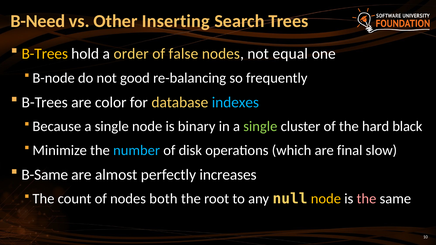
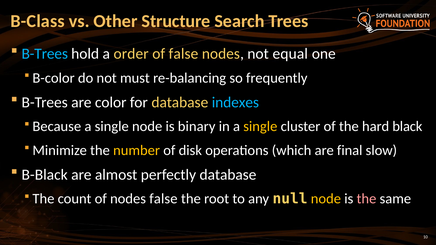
B-Need: B-Need -> B-Class (38, 21)
Inserting: Inserting -> Structure (176, 21)
B-Trees colour: yellow -> light blue (45, 54)
B-node: B-node -> B-color (54, 78)
good: good -> must (135, 78)
single colour: light green -> yellow (260, 127)
number colour: light blue -> yellow (137, 150)
B-Same: B-Same -> B-Black (45, 175)
perfectly increases: increases -> database (228, 175)
nodes both: both -> false (163, 199)
